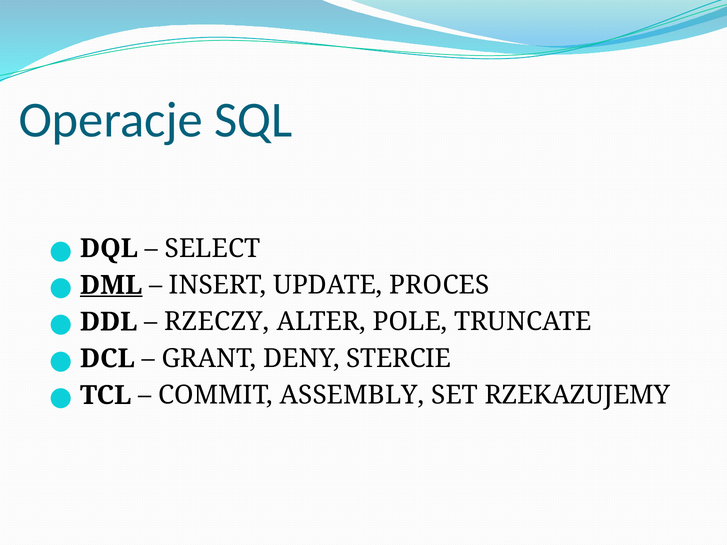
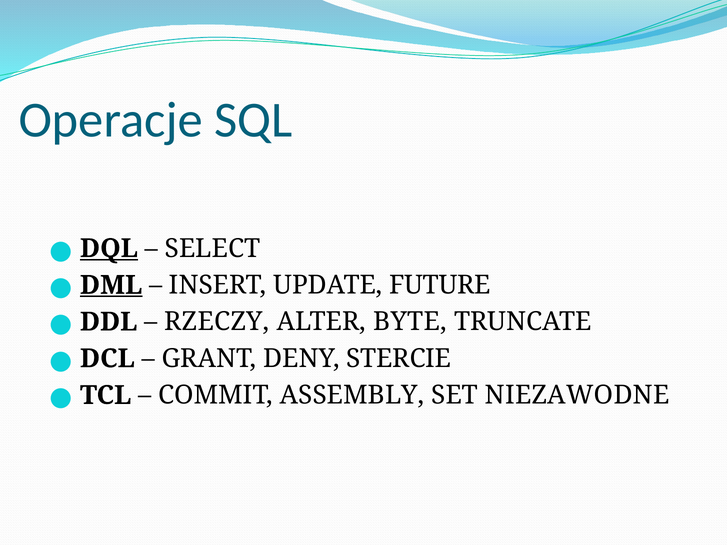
DQL underline: none -> present (109, 249)
PROCES: PROCES -> FUTURE (440, 285)
POLE: POLE -> BYTE (410, 322)
RZEKAZUJEMY: RZEKAZUJEMY -> NIEZAWODNE (577, 395)
